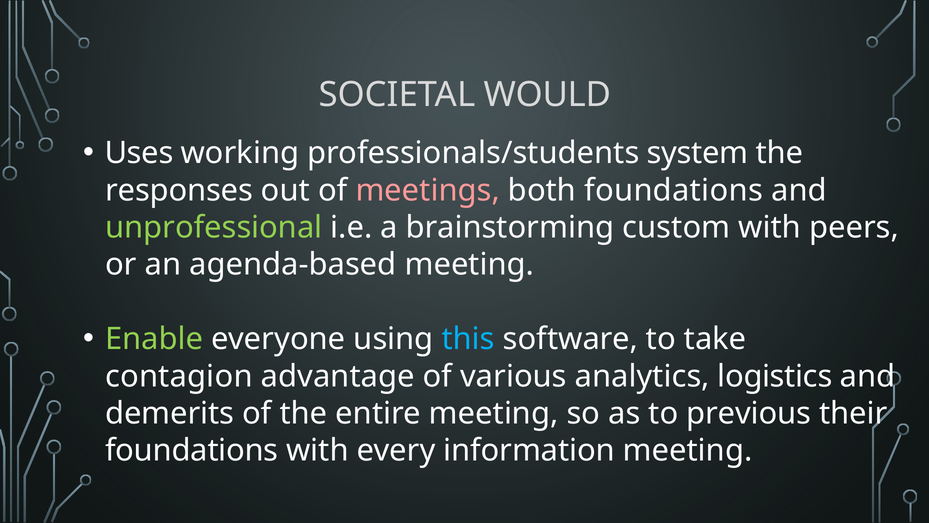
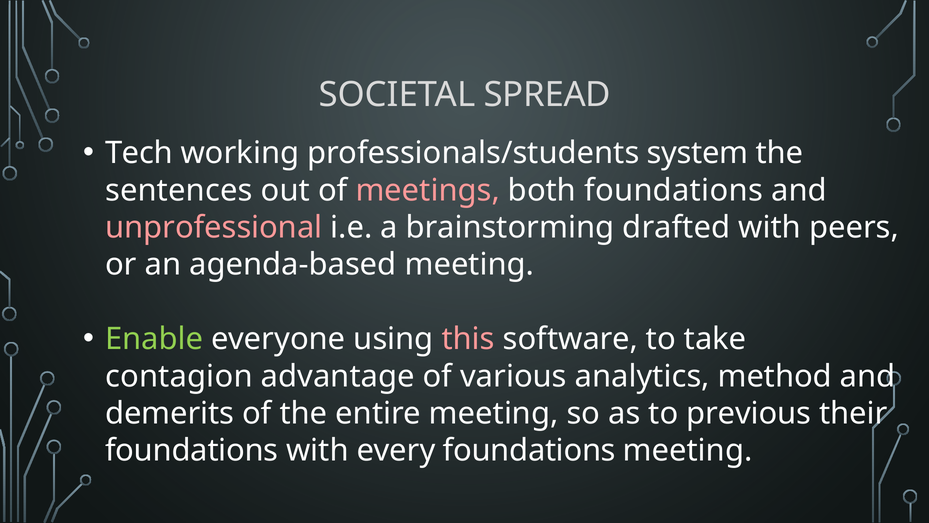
WOULD: WOULD -> SPREAD (547, 95)
Uses: Uses -> Tech (139, 153)
responses: responses -> sentences (179, 190)
unprofessional colour: light green -> pink (214, 227)
custom: custom -> drafted (676, 227)
this colour: light blue -> pink (468, 339)
logistics: logistics -> method (775, 376)
every information: information -> foundations (529, 450)
